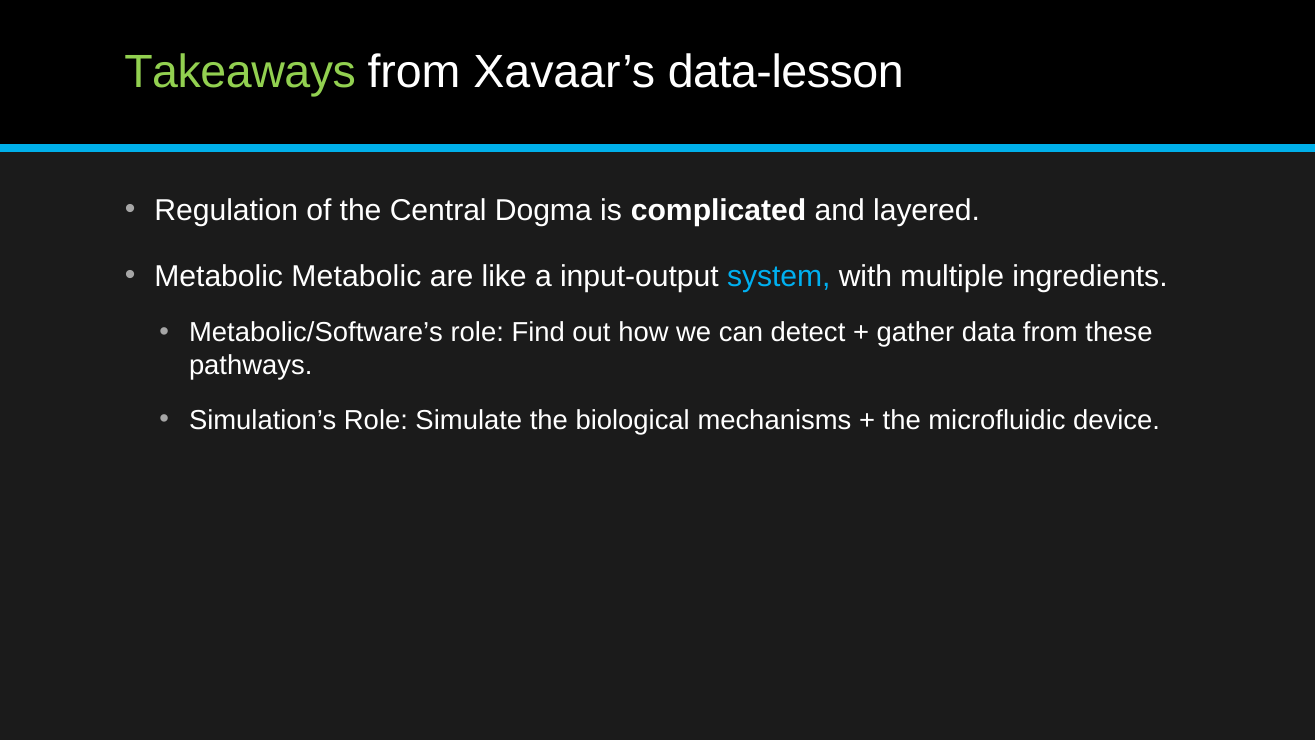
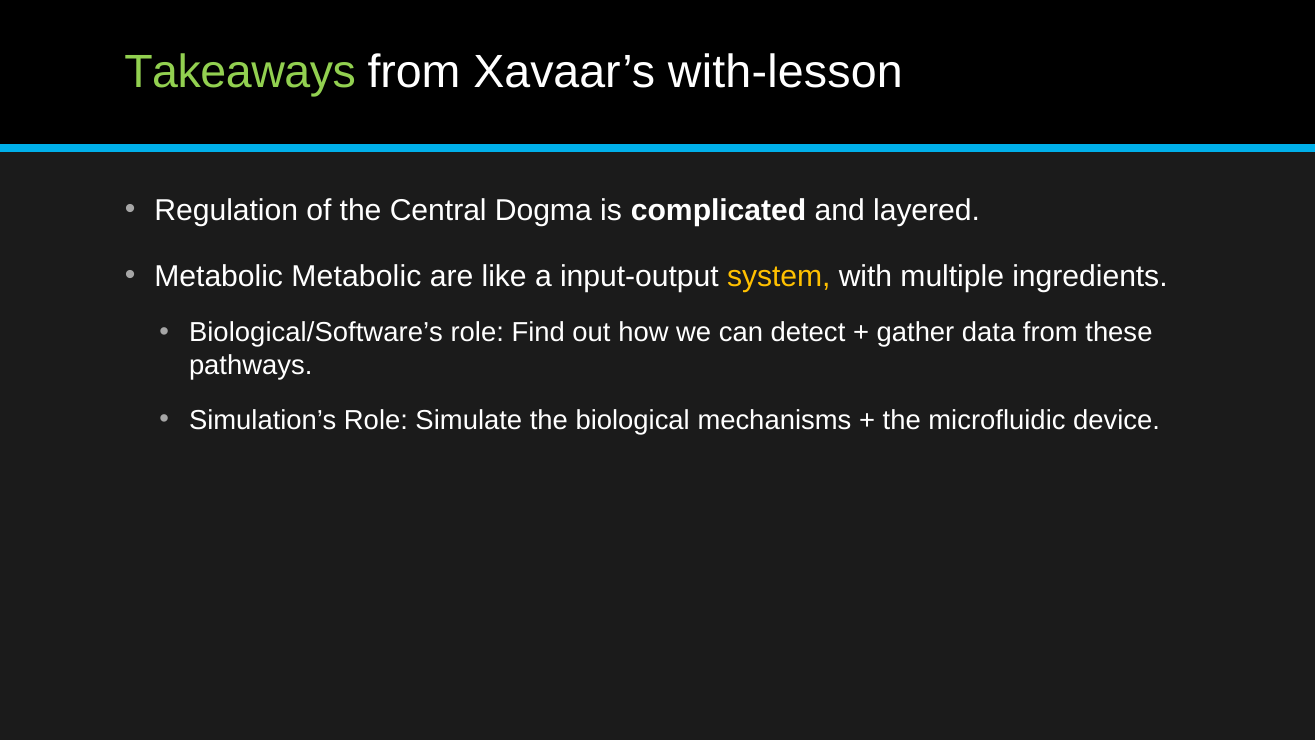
data-lesson: data-lesson -> with-lesson (785, 73)
system colour: light blue -> yellow (779, 276)
Metabolic/Software’s: Metabolic/Software’s -> Biological/Software’s (316, 333)
